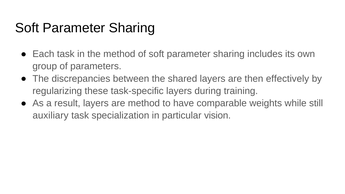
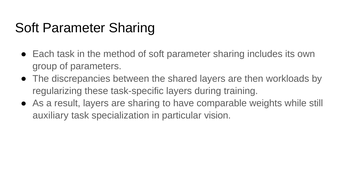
effectively: effectively -> workloads (288, 79)
are method: method -> sharing (144, 103)
